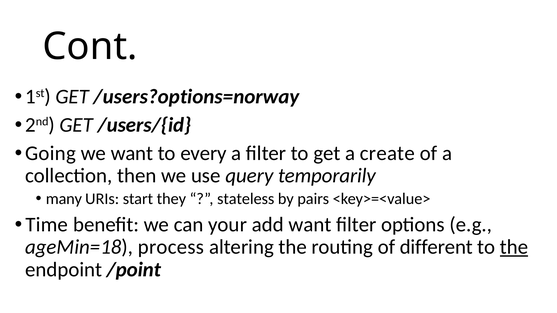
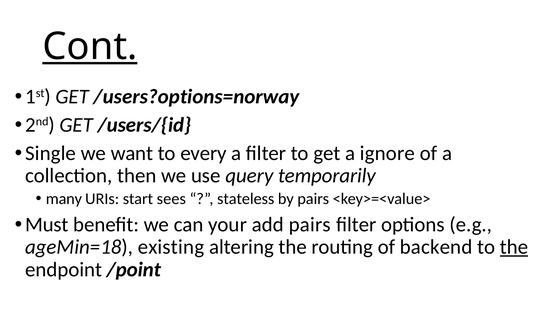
Cont underline: none -> present (90, 47)
Going: Going -> Single (51, 153)
create: create -> ignore (387, 153)
they: they -> sees (171, 199)
Time: Time -> Must (47, 225)
add want: want -> pairs (310, 225)
process: process -> existing (171, 247)
different: different -> backend (436, 247)
